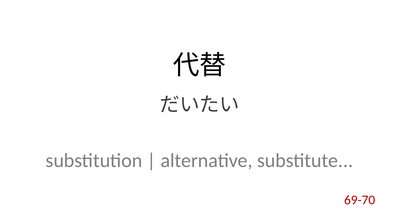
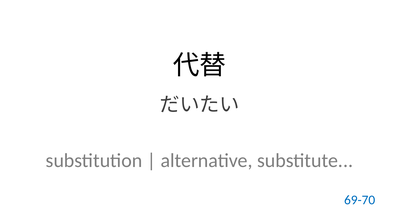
69-70 colour: red -> blue (360, 200)
